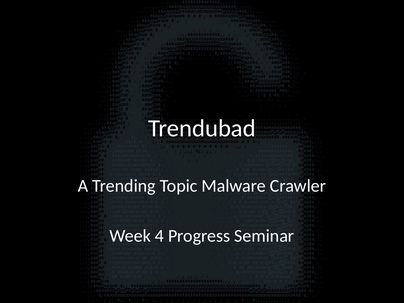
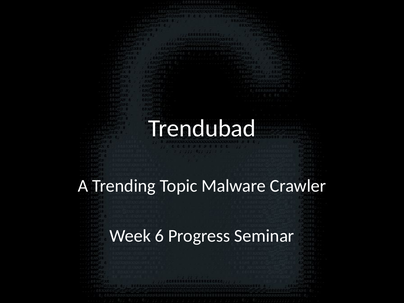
4: 4 -> 6 (159, 236)
